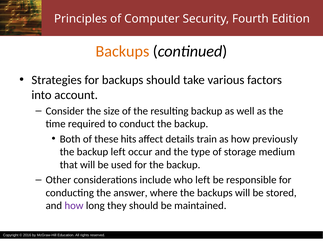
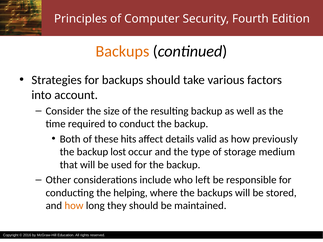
train: train -> valid (207, 139)
backup left: left -> lost (118, 152)
answer: answer -> helping (130, 193)
how colour: purple -> orange (74, 206)
